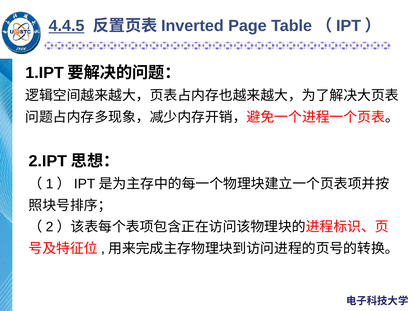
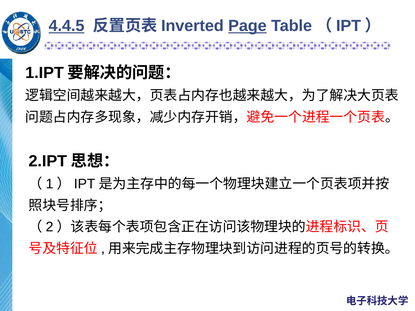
Page underline: none -> present (247, 26)
